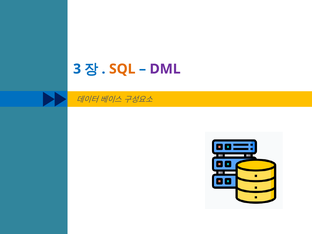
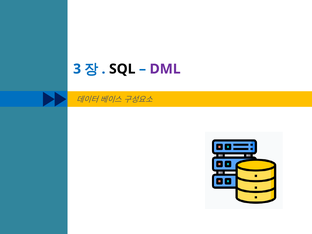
SQL colour: orange -> black (122, 69)
